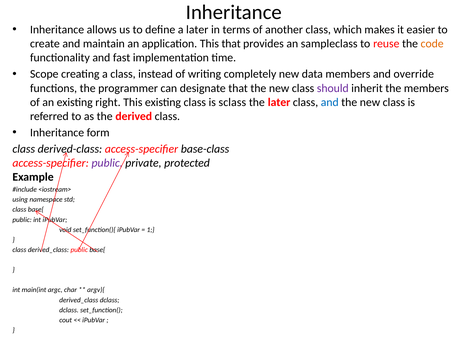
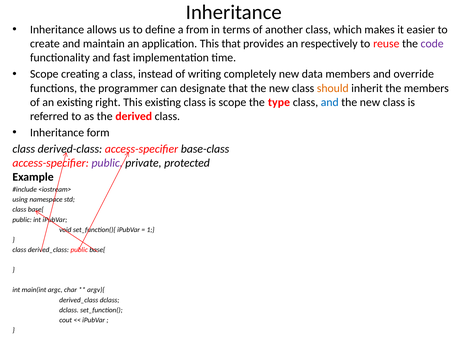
a later: later -> from (197, 30)
sampleclass: sampleclass -> respectively (329, 44)
code colour: orange -> purple (432, 44)
should colour: purple -> orange (333, 88)
is sclass: sclass -> scope (232, 102)
the later: later -> type (279, 102)
